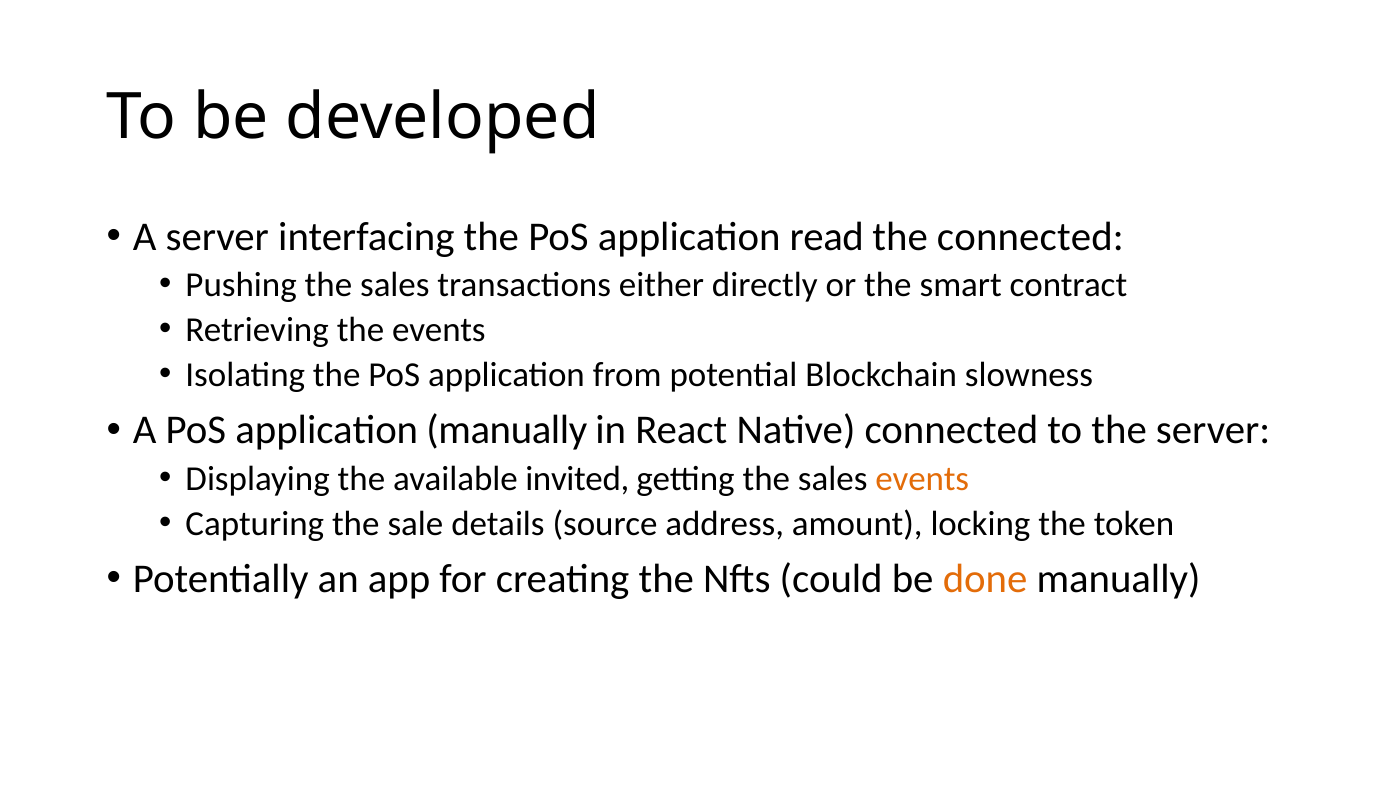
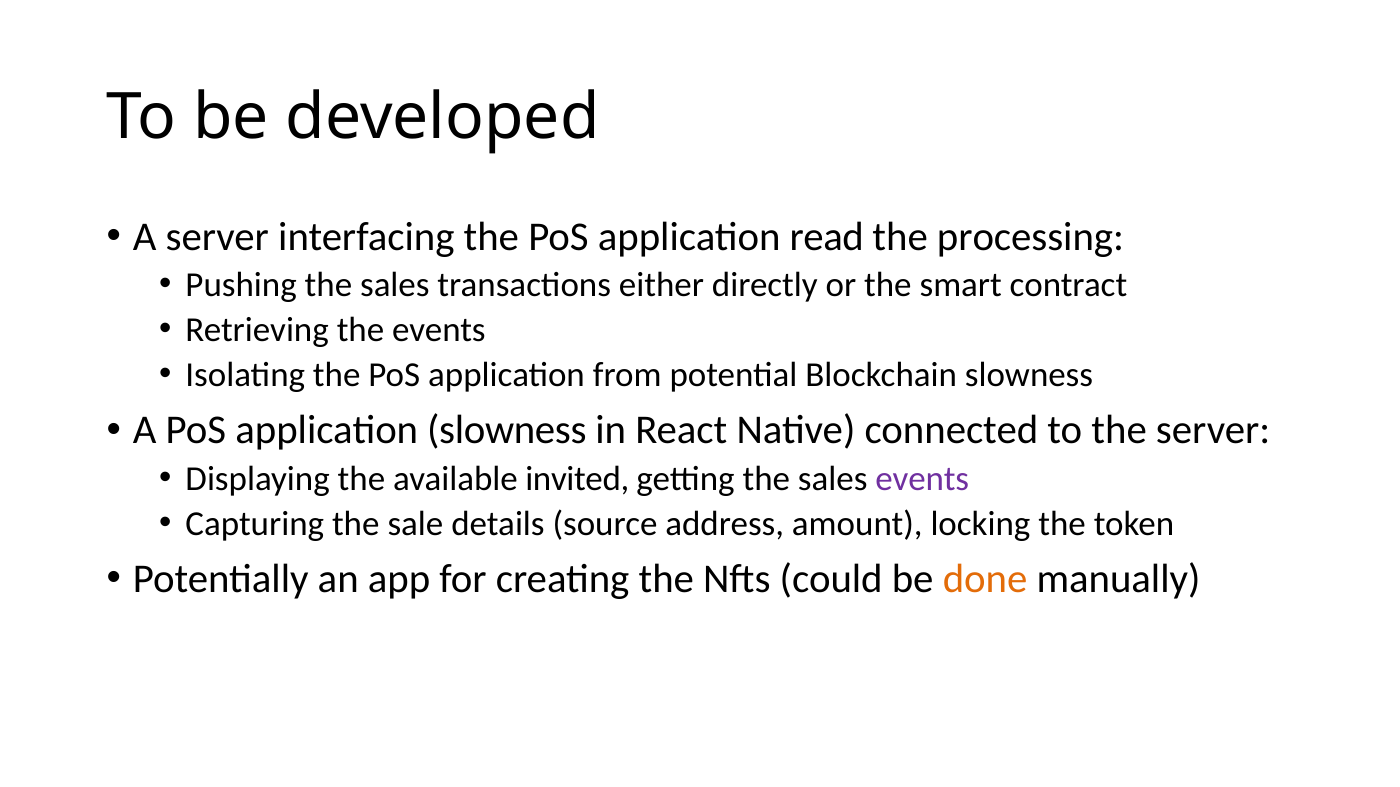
the connected: connected -> processing (1030, 237)
application manually: manually -> slowness (507, 431)
events colour: orange -> purple (922, 479)
